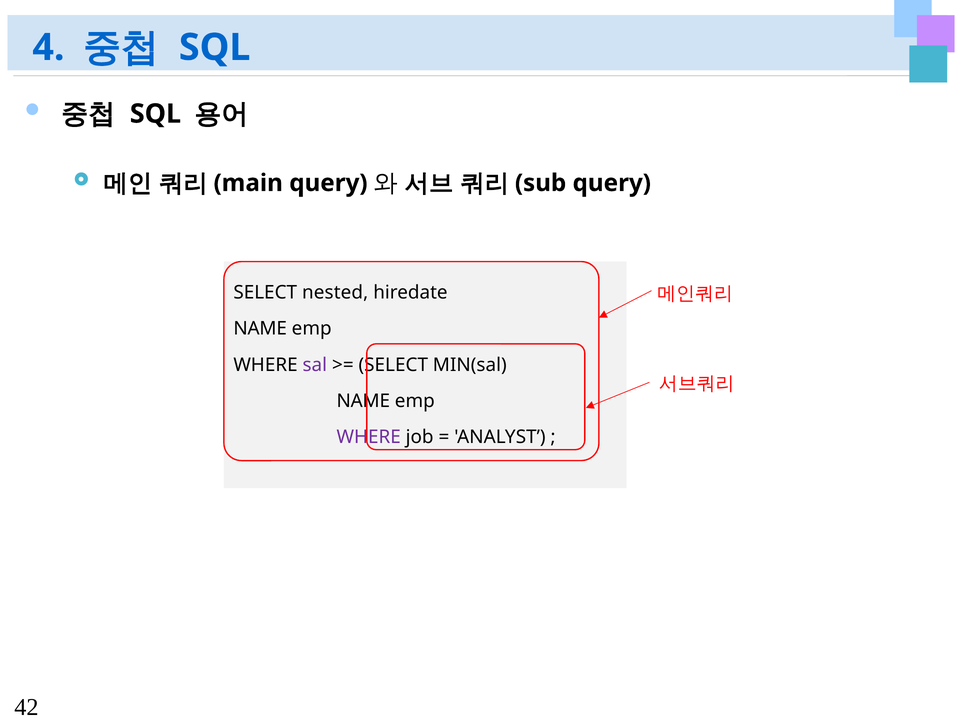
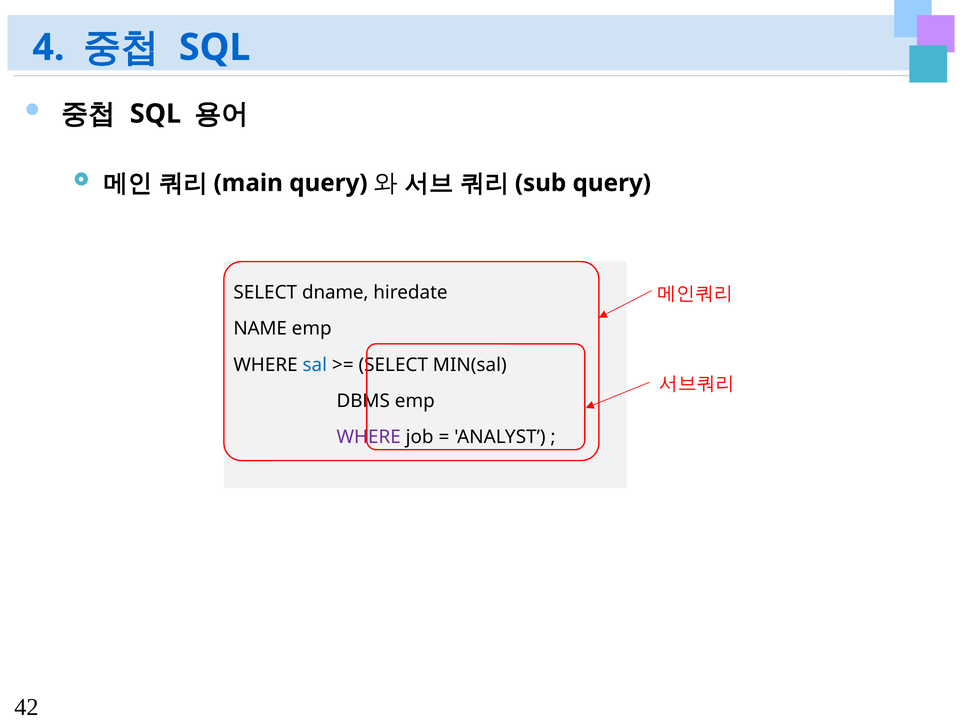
nested: nested -> dname (335, 293)
sal colour: purple -> blue (315, 365)
NAME: NAME -> DBMS (363, 401)
